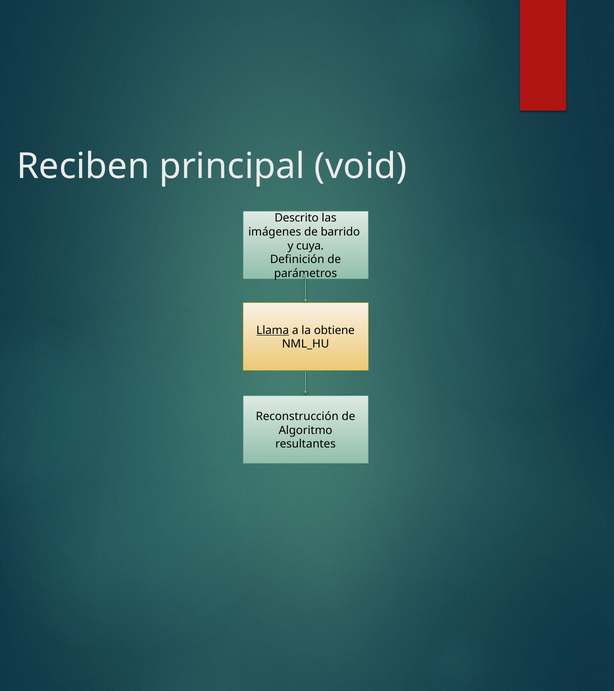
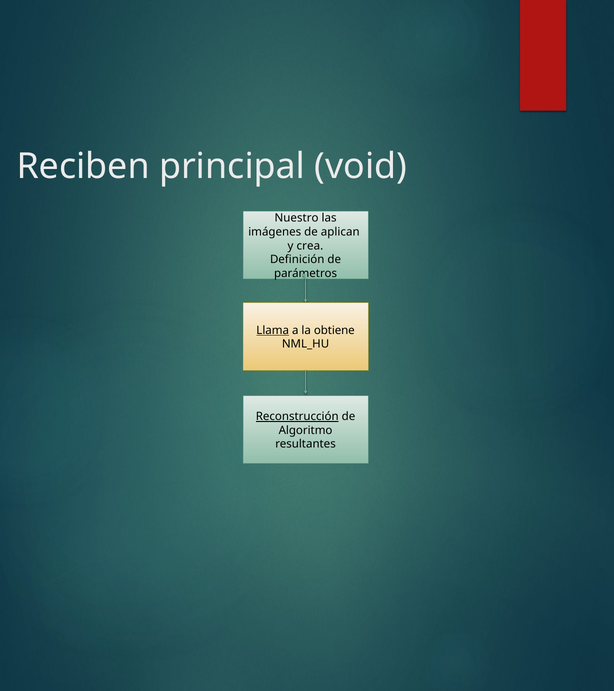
Descrito: Descrito -> Nuestro (297, 218)
barrido: barrido -> aplican (340, 232)
cuya: cuya -> crea (310, 246)
Reconstrucción underline: none -> present (297, 416)
